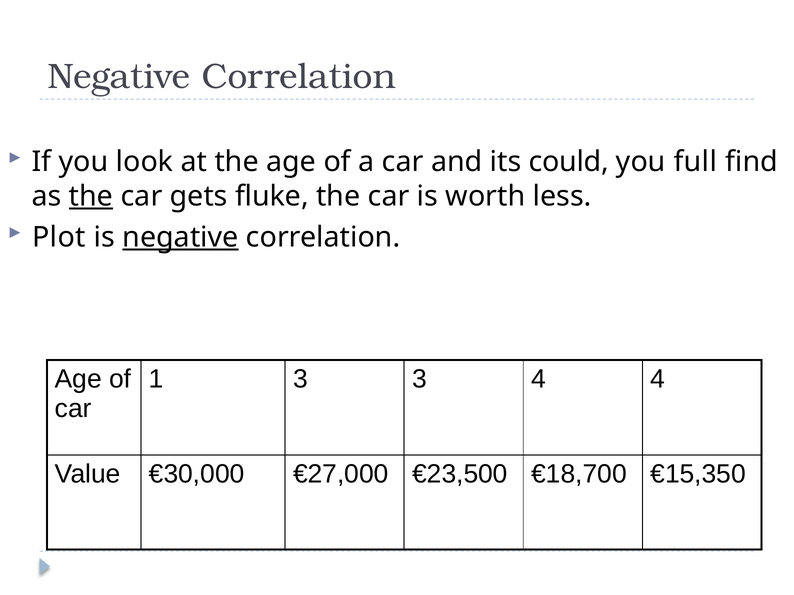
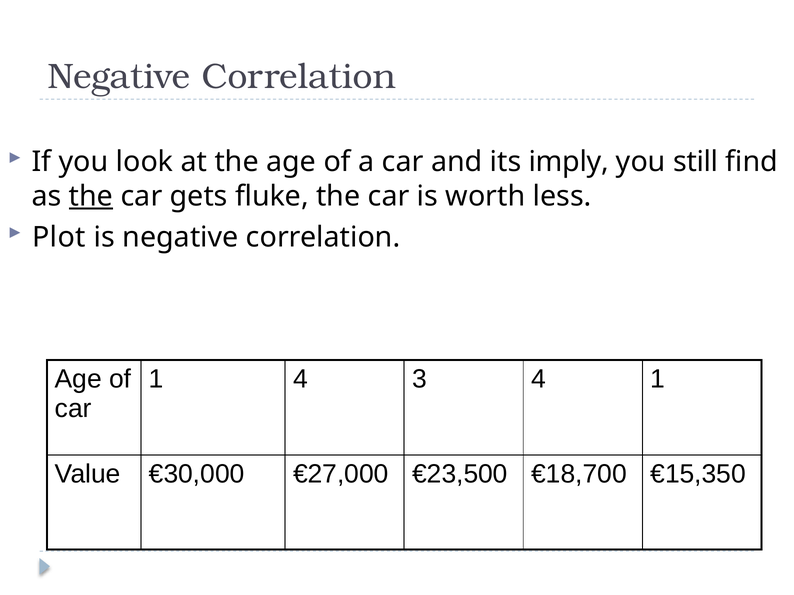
could: could -> imply (569, 162)
full: full -> still (696, 162)
negative underline: present -> none (180, 237)
1 3: 3 -> 4 (300, 379)
4 4: 4 -> 1 (658, 379)
